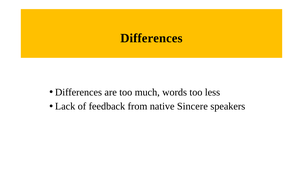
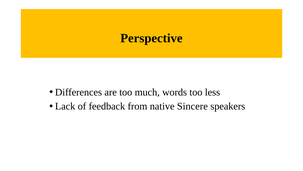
Differences: Differences -> Perspective (151, 38)
